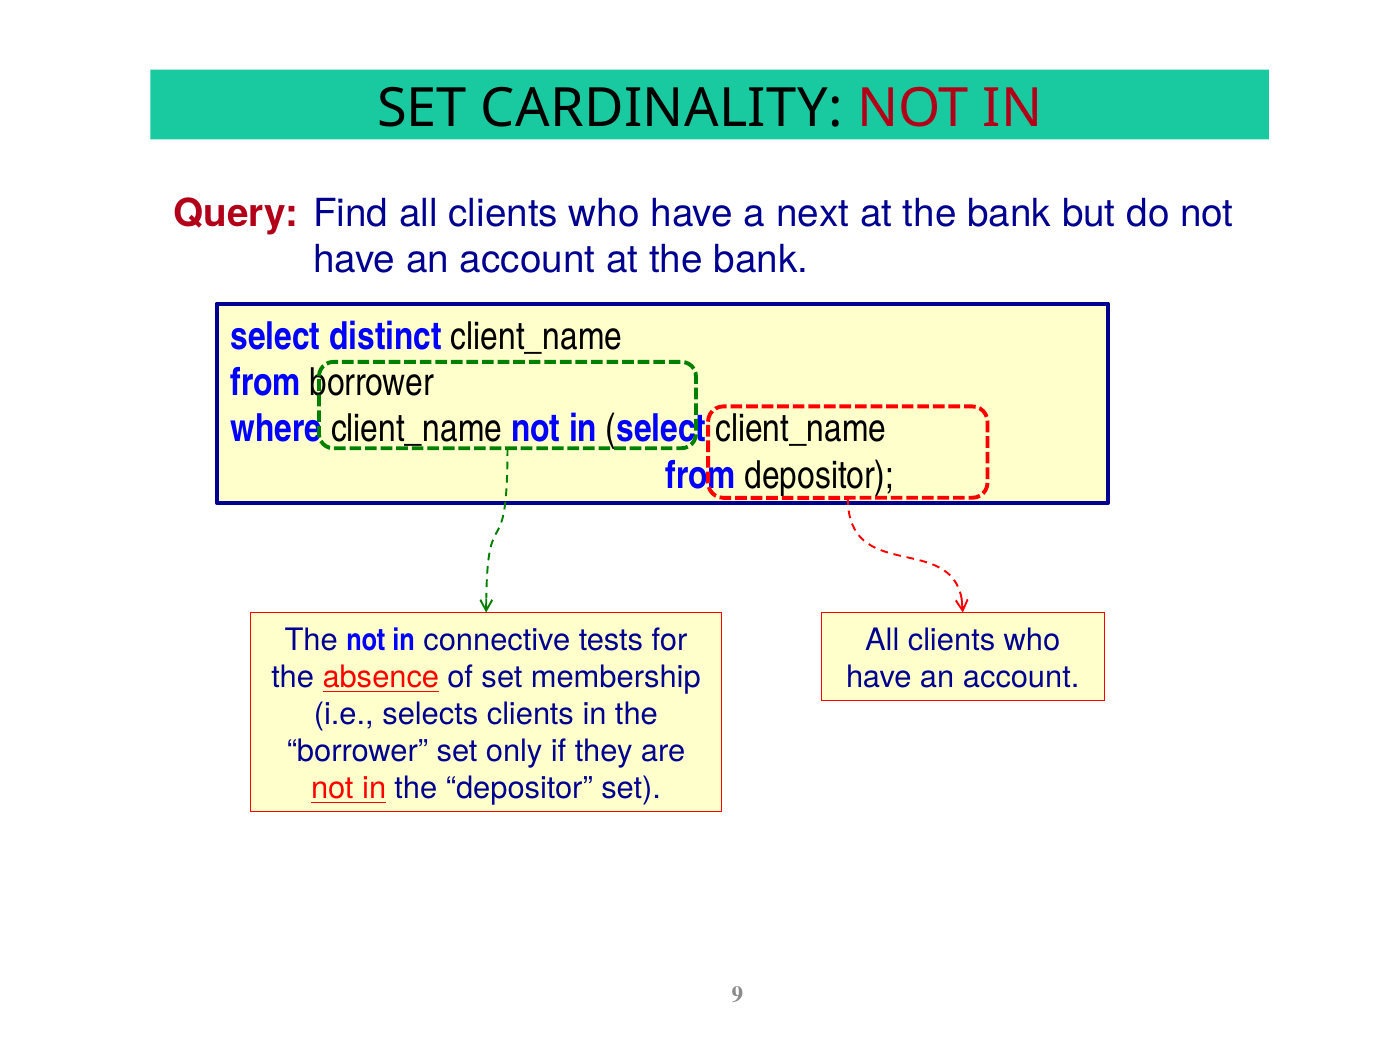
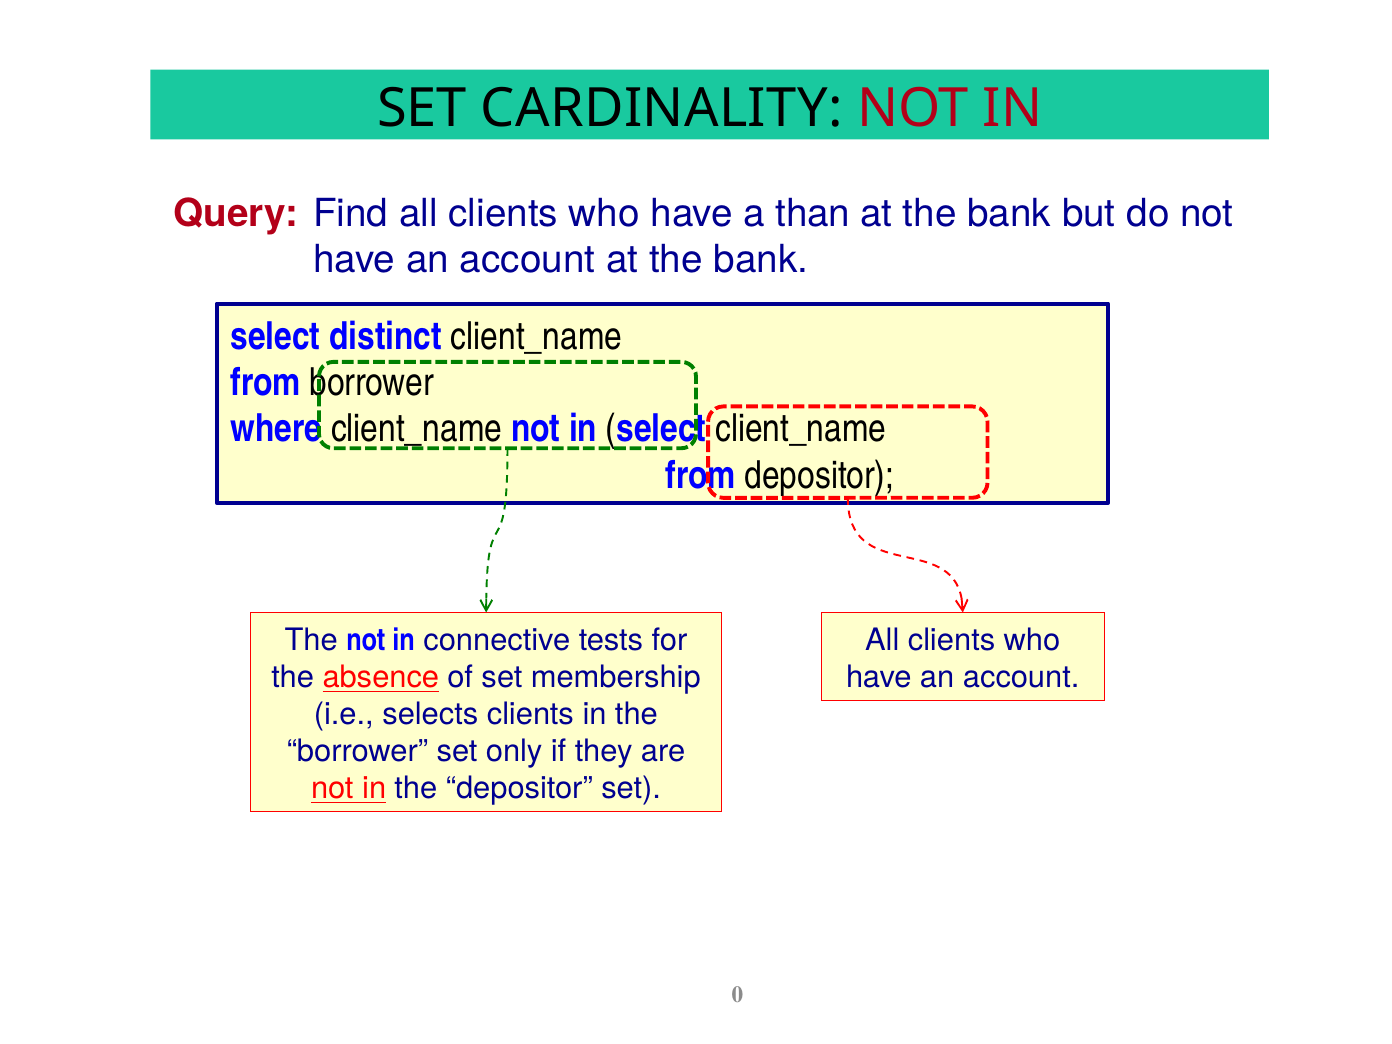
next: next -> than (813, 214)
9: 9 -> 0 (737, 994)
